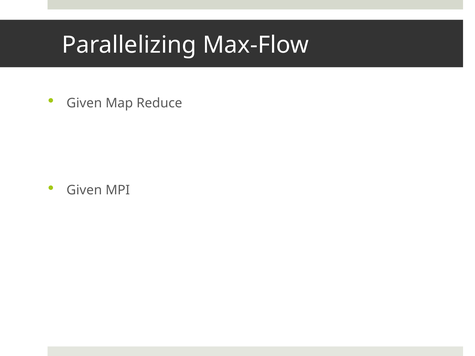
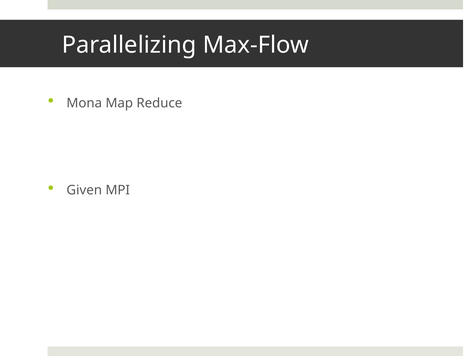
Given: Given -> Mona (84, 103)
